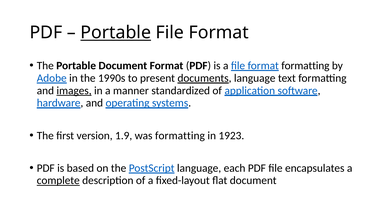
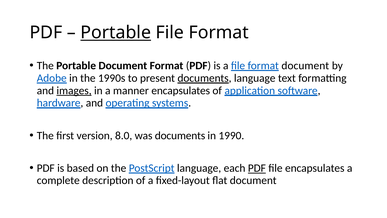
format formatting: formatting -> document (305, 66)
manner standardized: standardized -> encapsulates (181, 90)
1.9: 1.9 -> 8.0 (124, 135)
was formatting: formatting -> documents (180, 135)
1923: 1923 -> 1990 (231, 135)
PDF underline: none -> present (257, 168)
complete underline: present -> none (58, 180)
